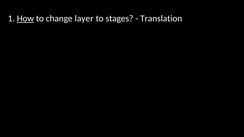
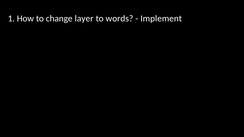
How underline: present -> none (25, 19)
stages: stages -> words (119, 19)
Translation: Translation -> Implement (161, 19)
